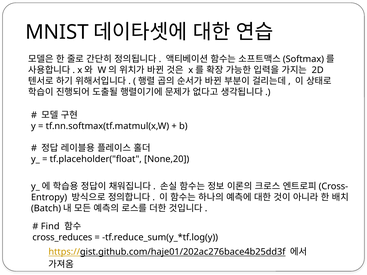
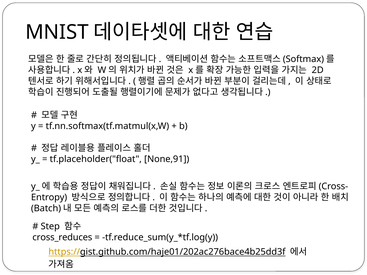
None,20: None,20 -> None,91 (167, 159)
Find: Find -> Step (50, 227)
